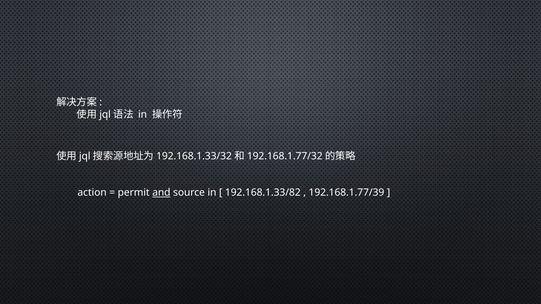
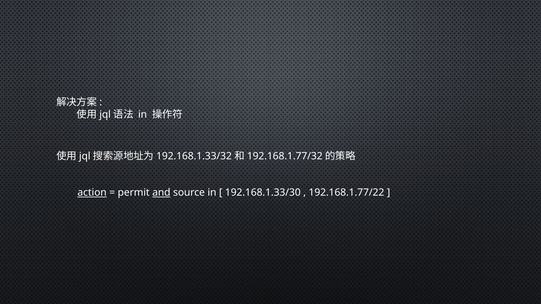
action underline: none -> present (92, 193)
192.168.1.33/82: 192.168.1.33/82 -> 192.168.1.33/30 (263, 193)
192.168.1.77/39: 192.168.1.77/39 -> 192.168.1.77/22 (346, 193)
